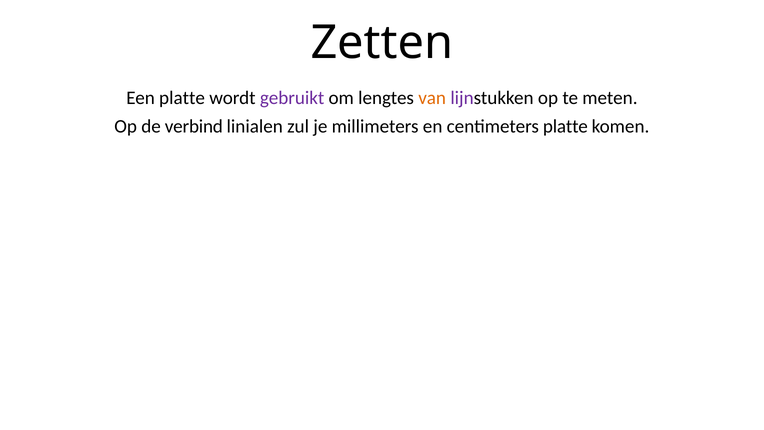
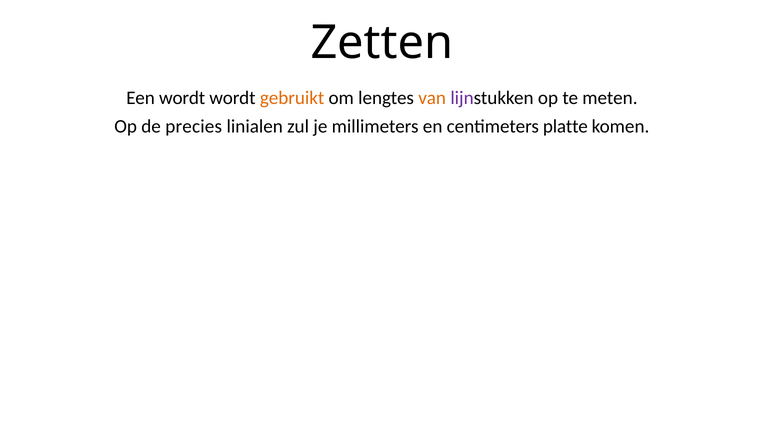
Een platte: platte -> wordt (182, 98)
gebruikt colour: purple -> orange (292, 98)
verbind: verbind -> precies (194, 127)
